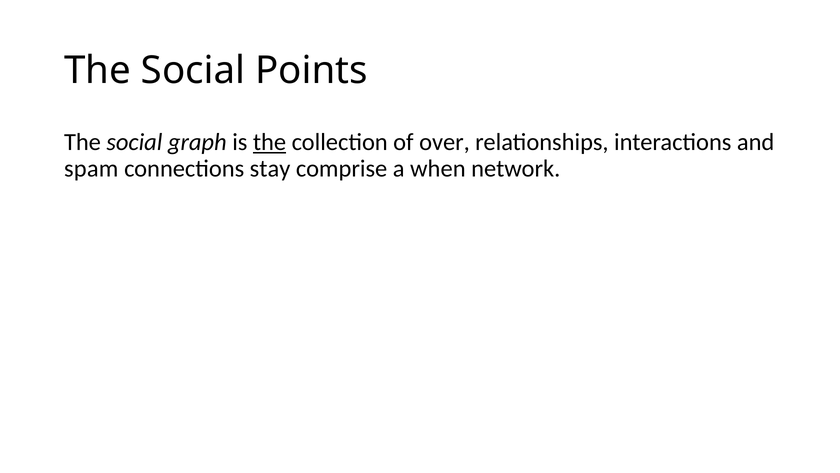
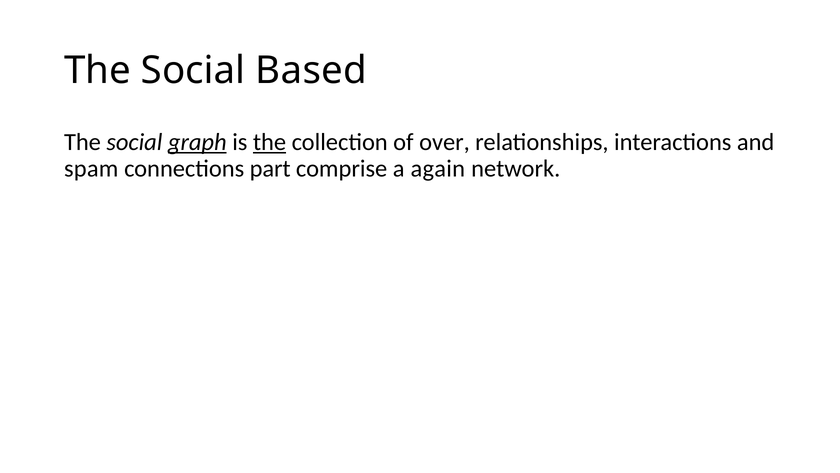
Points: Points -> Based (311, 71)
graph underline: none -> present (197, 142)
stay: stay -> part (270, 168)
when: when -> again (438, 168)
